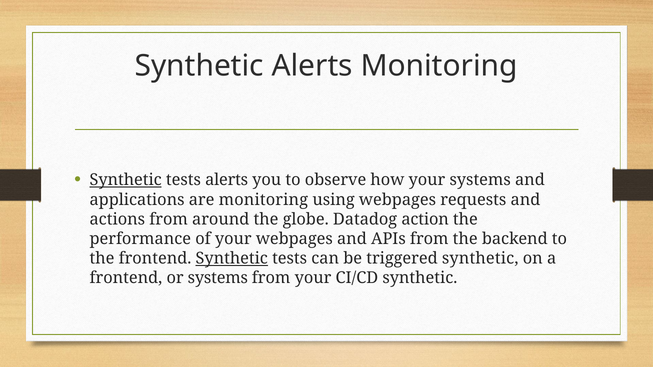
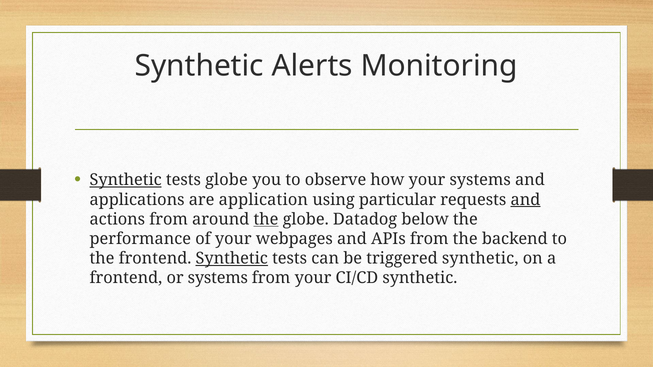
tests alerts: alerts -> globe (226, 180)
are monitoring: monitoring -> application (263, 200)
using webpages: webpages -> particular (398, 200)
and underline: none -> present (525, 200)
the underline: none -> present (266, 219)
action: action -> below (425, 219)
